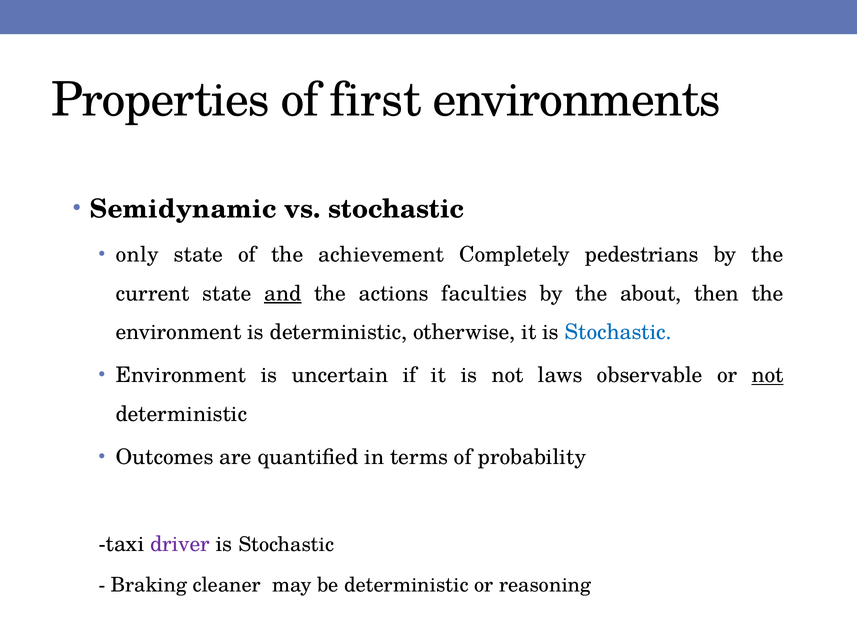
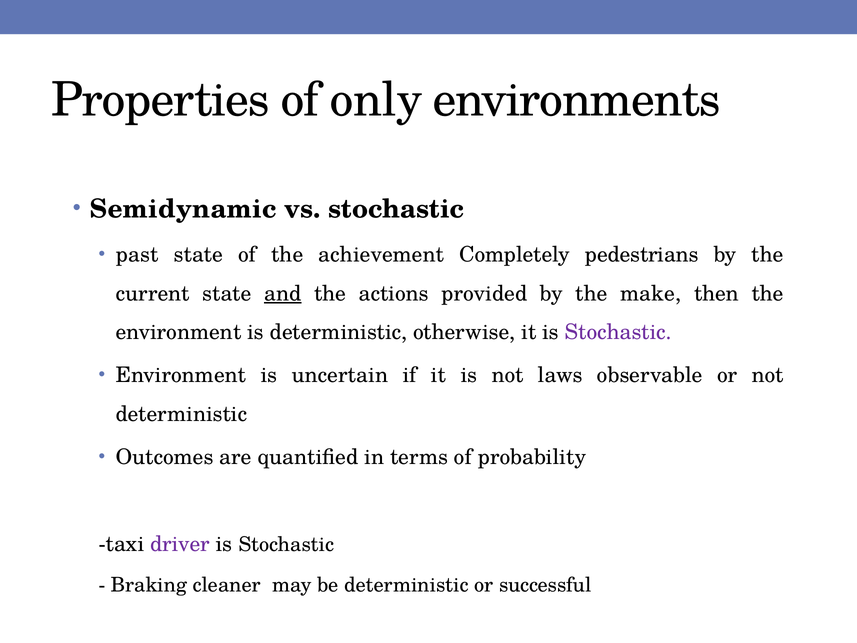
first: first -> only (376, 100)
only: only -> past (137, 255)
faculties: faculties -> provided (484, 293)
about: about -> make (651, 293)
Stochastic colour: blue -> purple (618, 332)
not underline: present -> none (768, 375)
reasoning: reasoning -> successful (545, 585)
